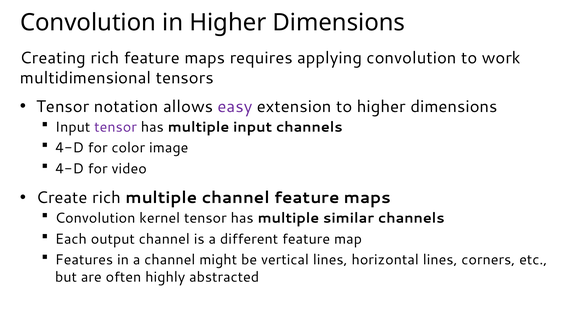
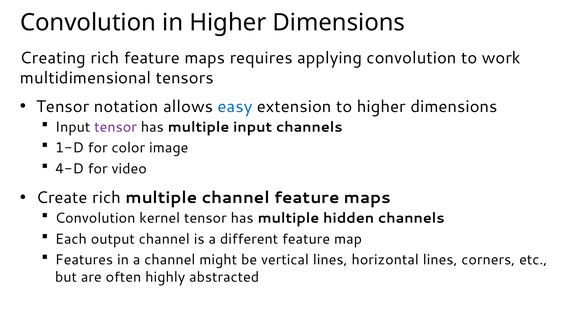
easy colour: purple -> blue (235, 106)
4-D: 4-D -> 1-D (69, 148)
similar: similar -> hidden (349, 218)
